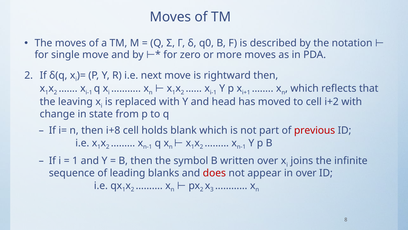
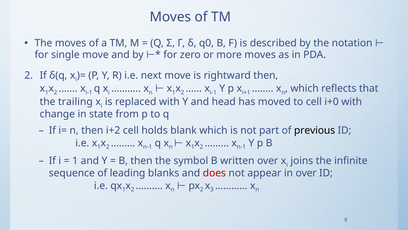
leaving: leaving -> trailing (75, 102)
i+2: i+2 -> i+0 (332, 102)
i+8: i+8 -> i+2 (113, 130)
previous colour: red -> black (315, 130)
